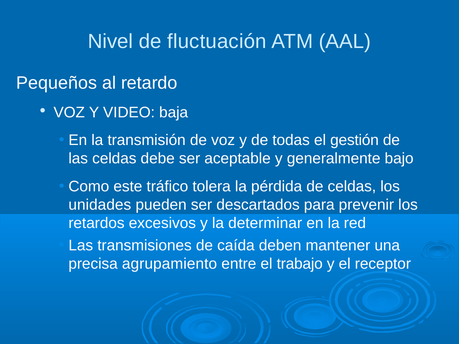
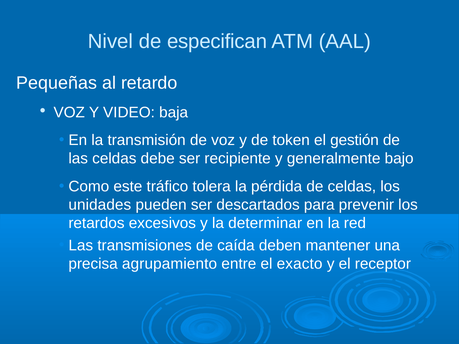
fluctuación: fluctuación -> especifican (217, 42)
Pequeños: Pequeños -> Pequeñas (57, 83)
todas: todas -> token (291, 140)
aceptable: aceptable -> recipiente (238, 159)
trabajo: trabajo -> exacto (300, 264)
